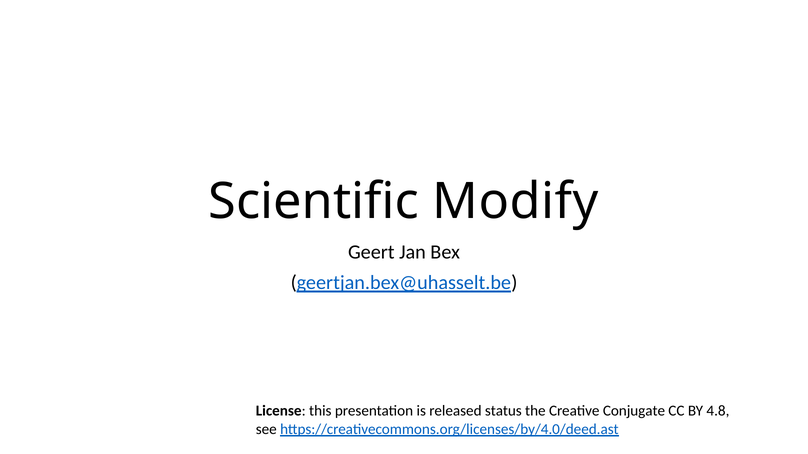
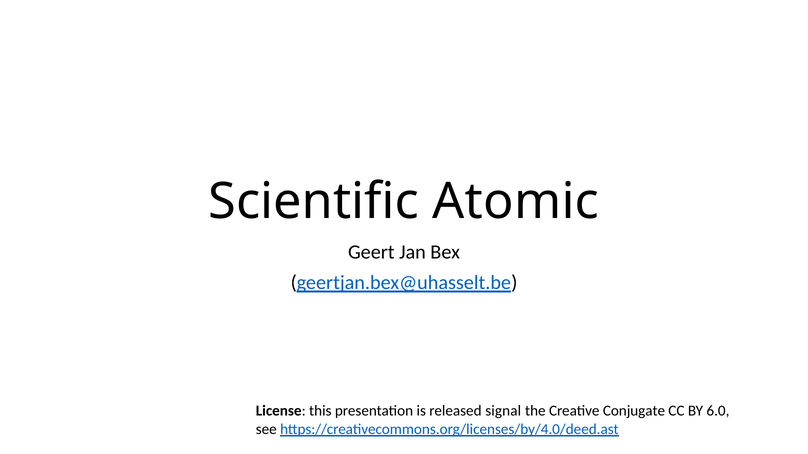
Modify: Modify -> Atomic (516, 202)
status: status -> signal (503, 411)
4.8: 4.8 -> 6.0 (718, 411)
